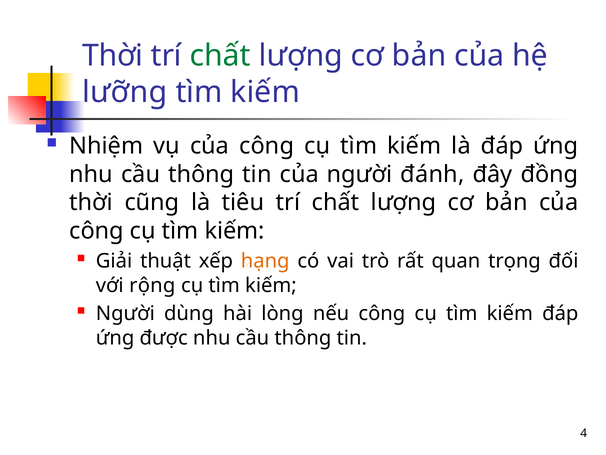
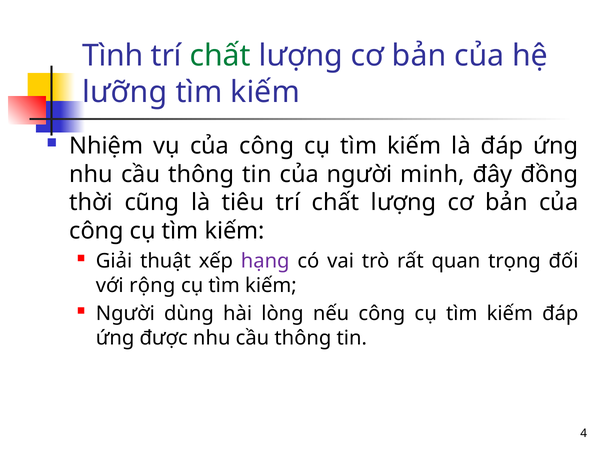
Thời: Thời -> Tình (113, 56)
đánh: đánh -> minh (432, 174)
hạng colour: orange -> purple (265, 261)
